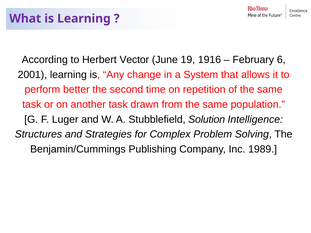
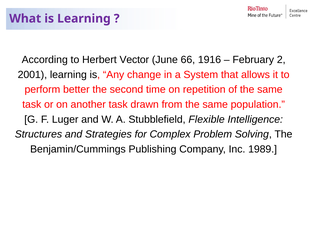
19: 19 -> 66 (188, 60)
6: 6 -> 2 (281, 60)
Solution: Solution -> Flexible (207, 119)
